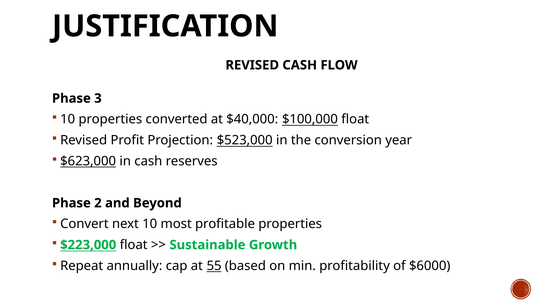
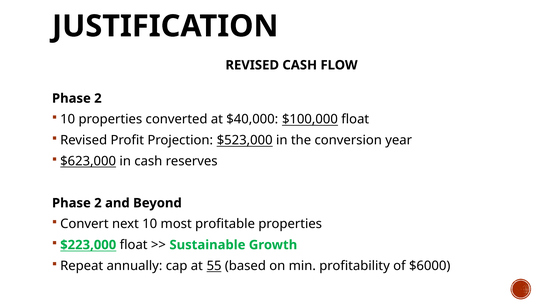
3: 3 -> 2 (98, 98)
